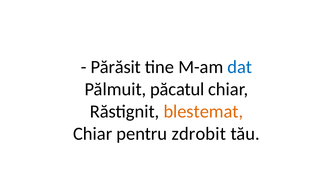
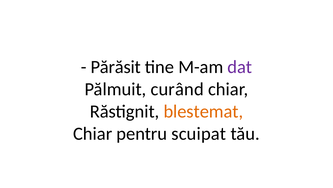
dat colour: blue -> purple (240, 67)
păcatul: păcatul -> curând (177, 89)
zdrobit: zdrobit -> scuipat (199, 133)
